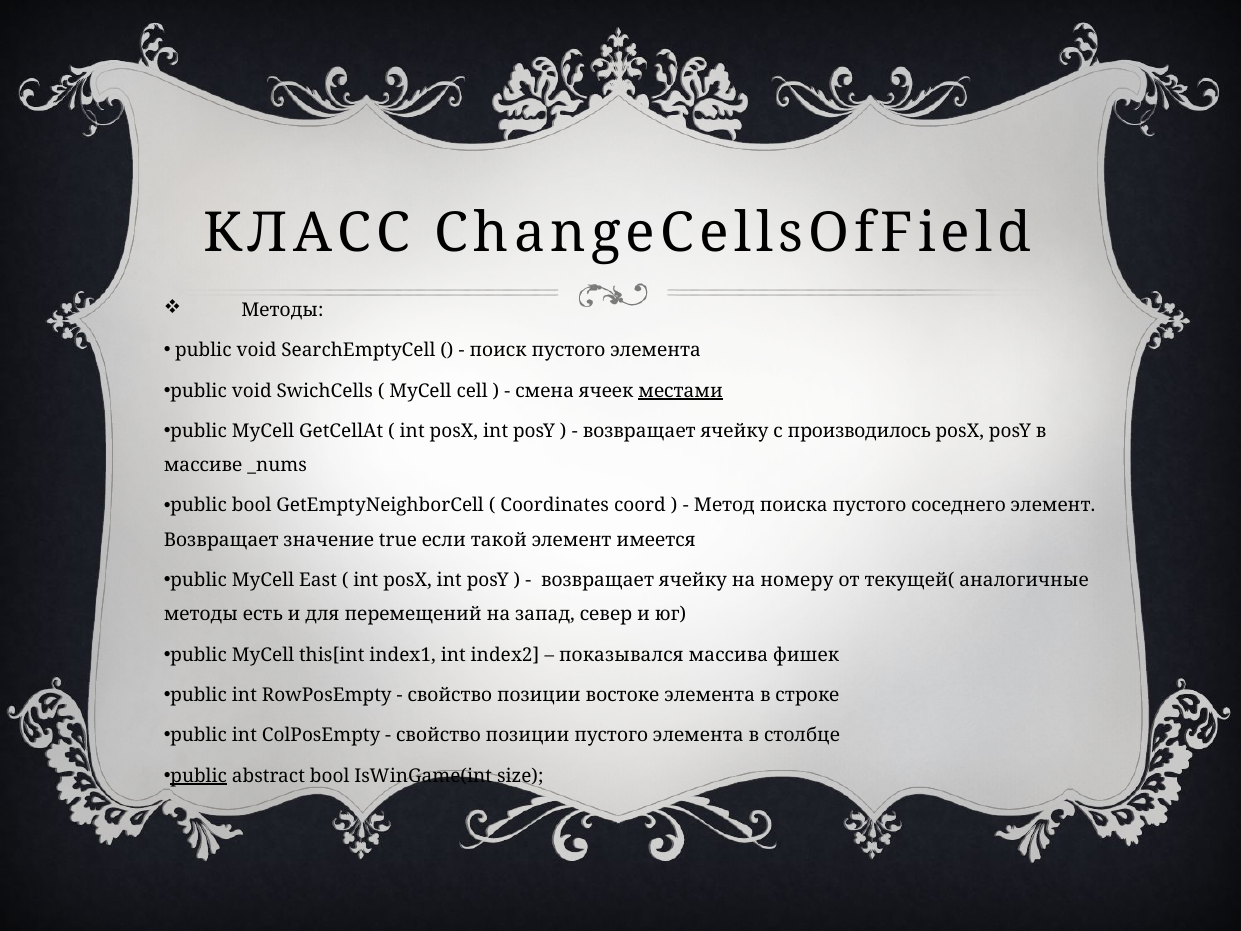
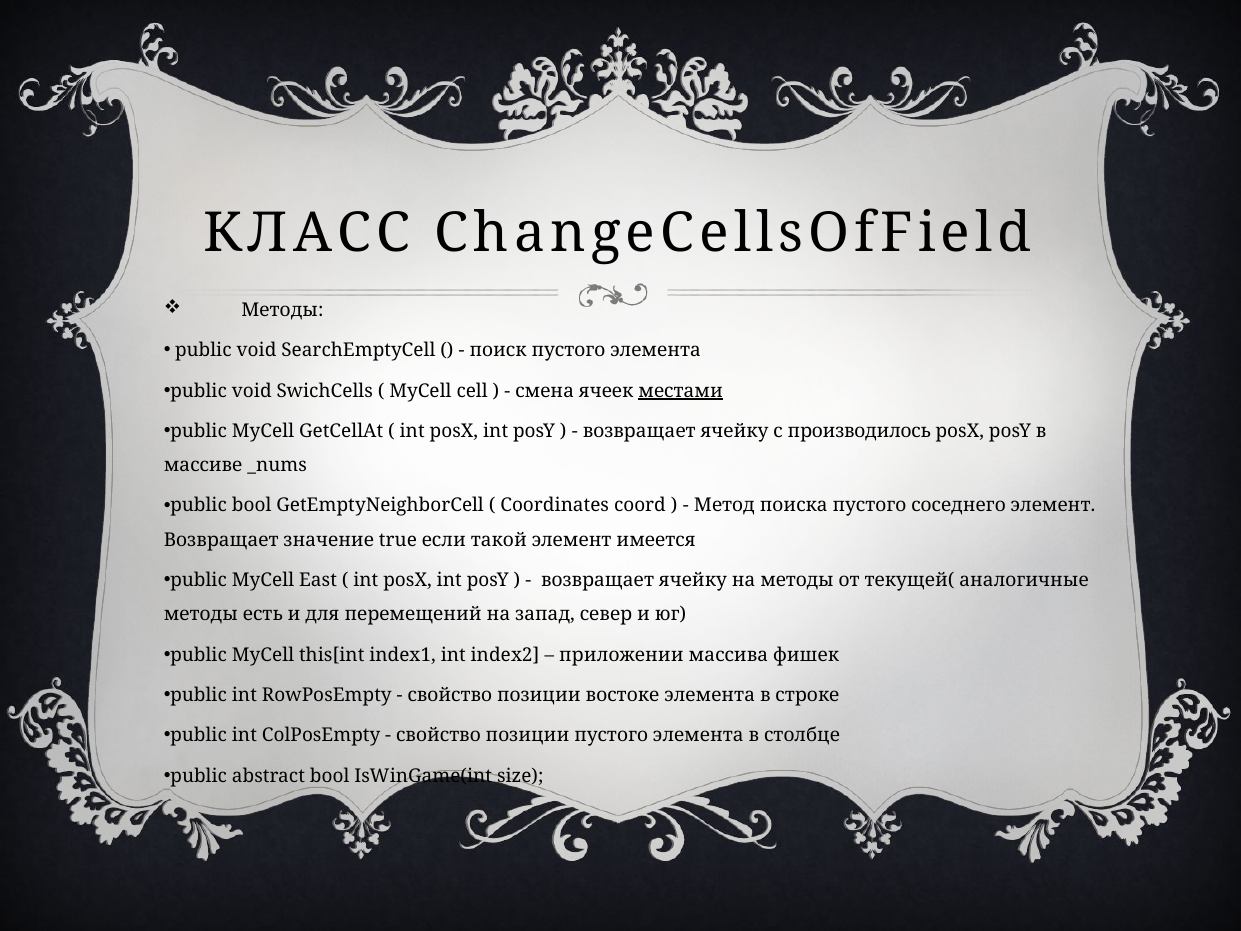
на номеру: номеру -> методы (797, 580)
показывался: показывался -> приложении (621, 655)
public underline: present -> none (199, 776)
